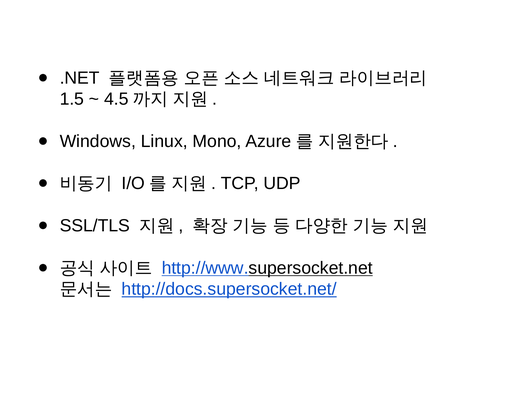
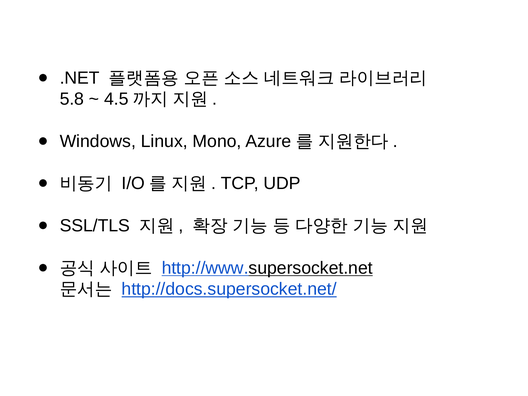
1.5: 1.5 -> 5.8 (72, 99)
